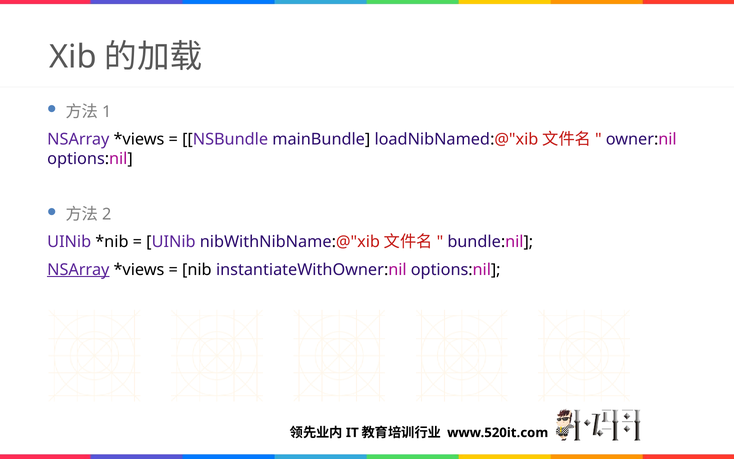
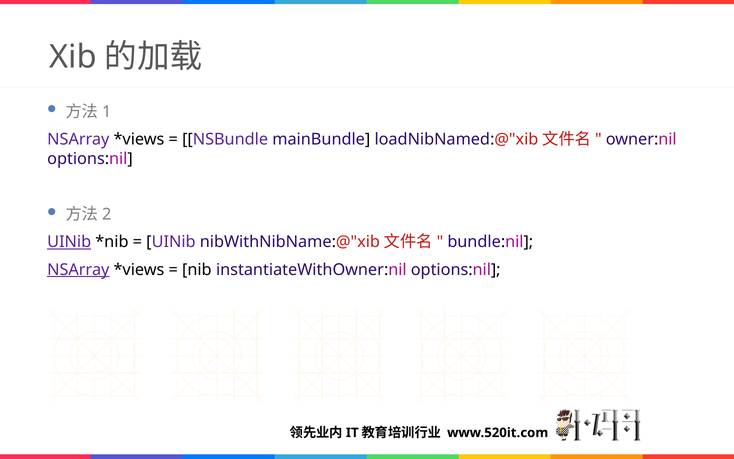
UINib underline: none -> present (69, 242)
